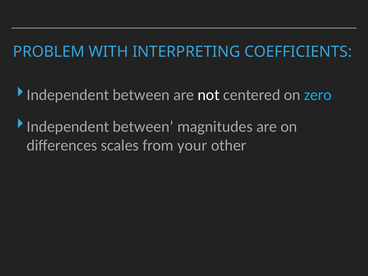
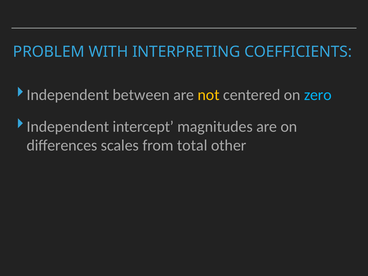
not colour: white -> yellow (209, 95)
between: between -> intercept (143, 127)
your: your -> total (192, 146)
